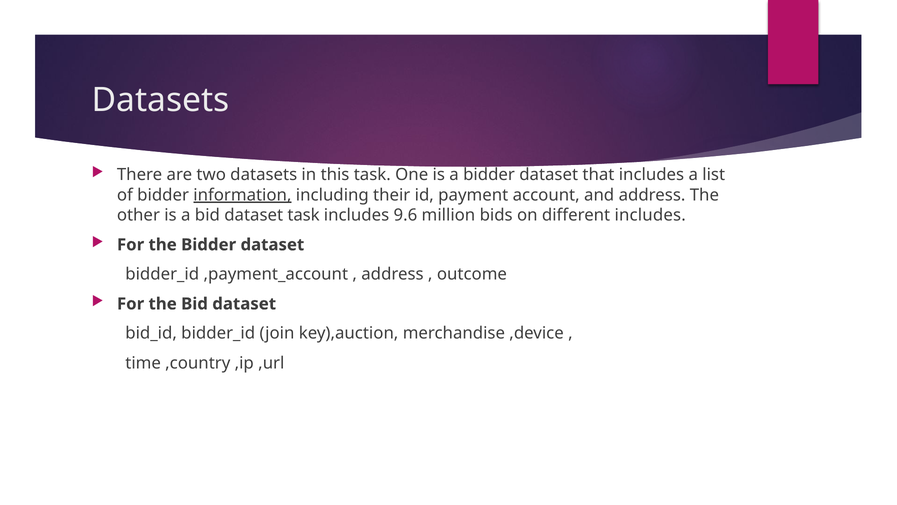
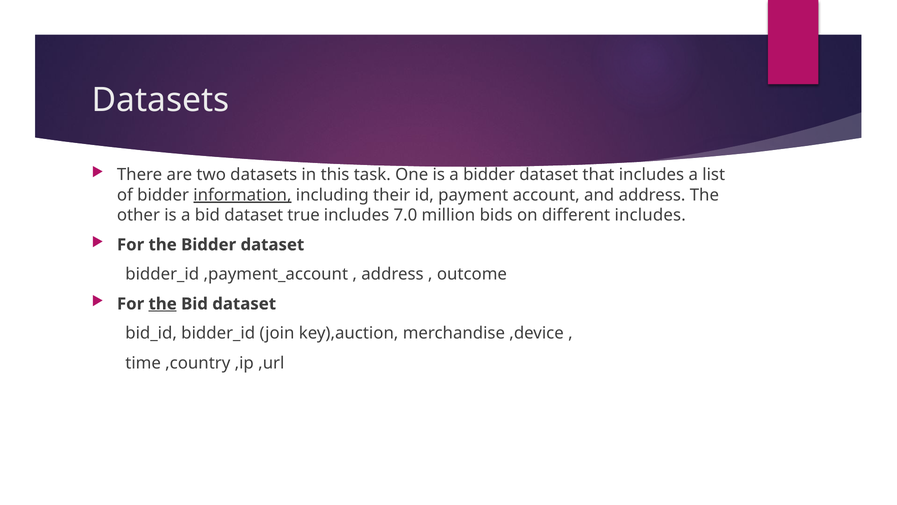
dataset task: task -> true (304, 215)
9.6: 9.6 -> 7.0 (405, 215)
the underline: none -> present (163, 304)
